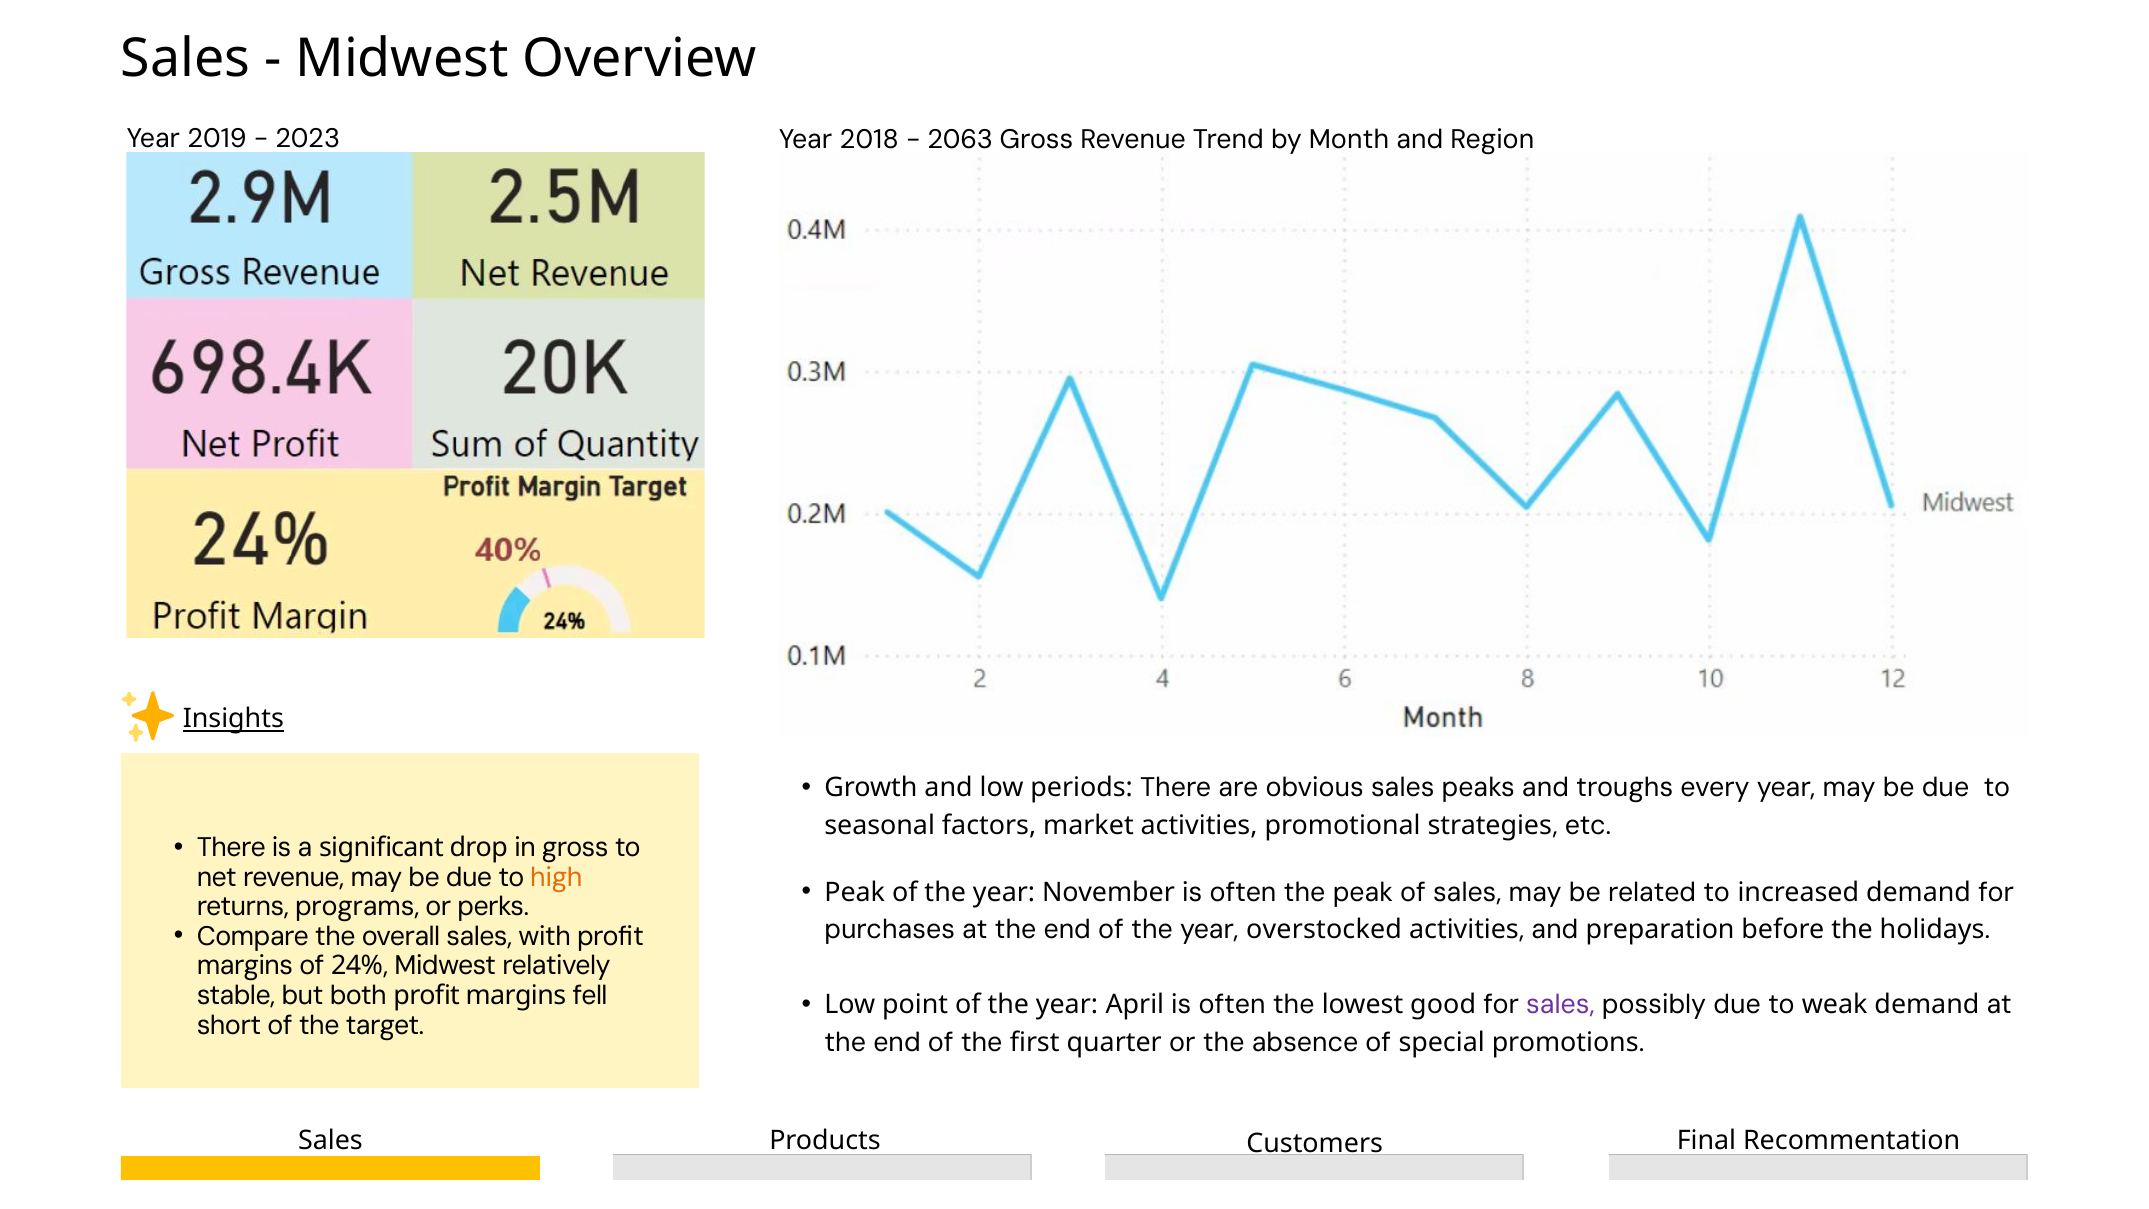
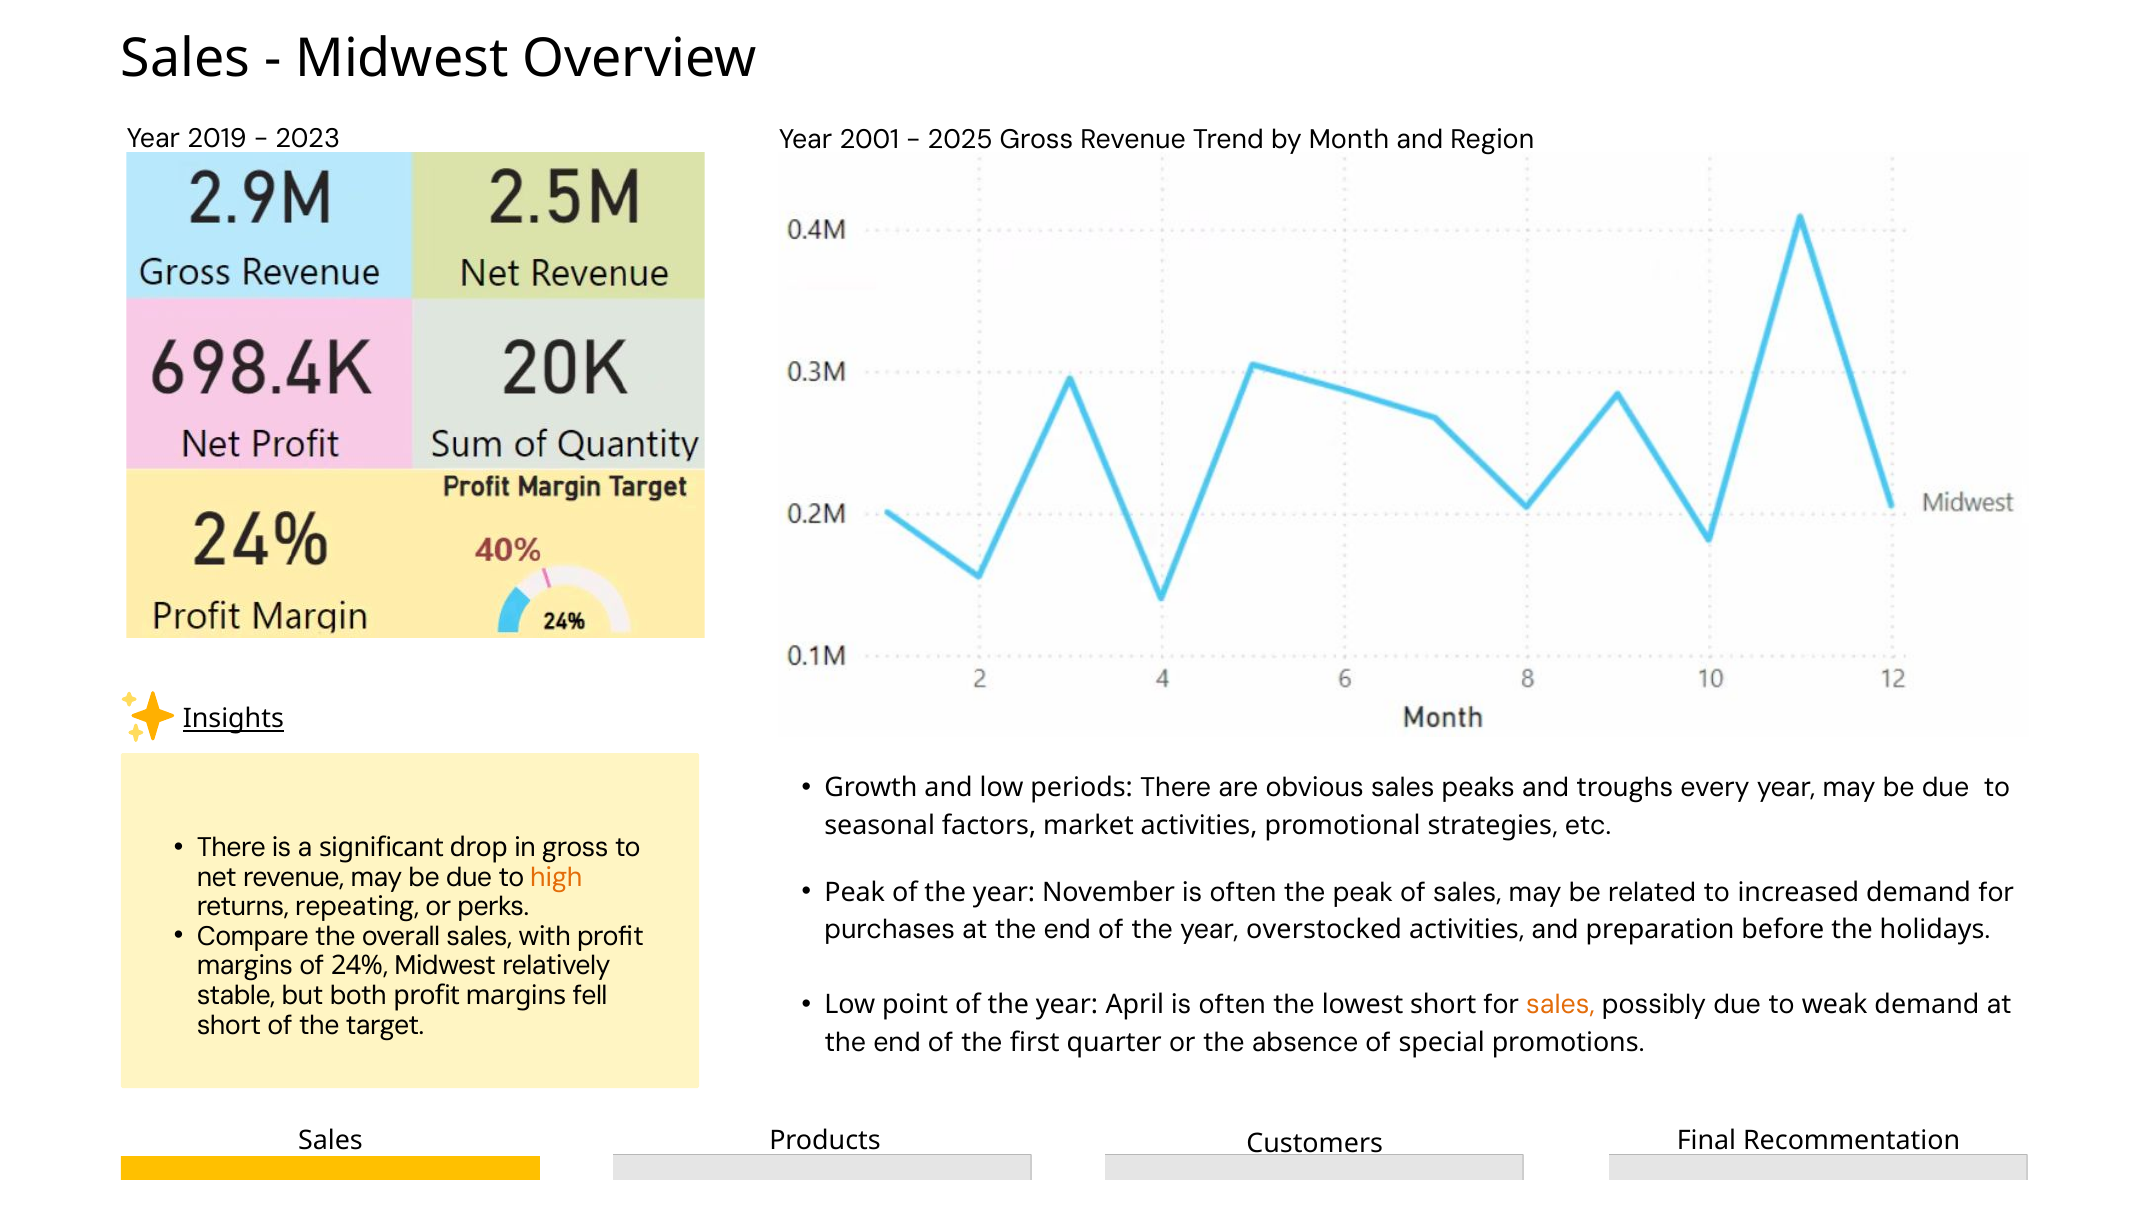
2018: 2018 -> 2001 (869, 140)
2063: 2063 -> 2025 (960, 140)
programs: programs -> repeating (357, 907)
lowest good: good -> short (1443, 1005)
sales colour: purple -> orange (1560, 1005)
